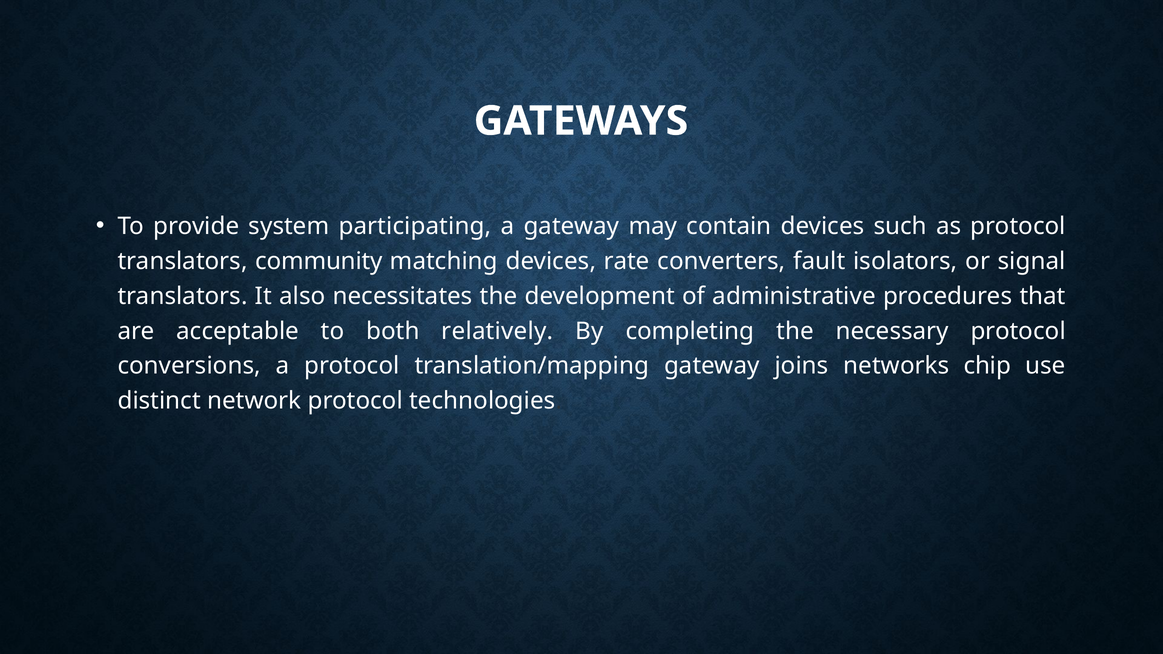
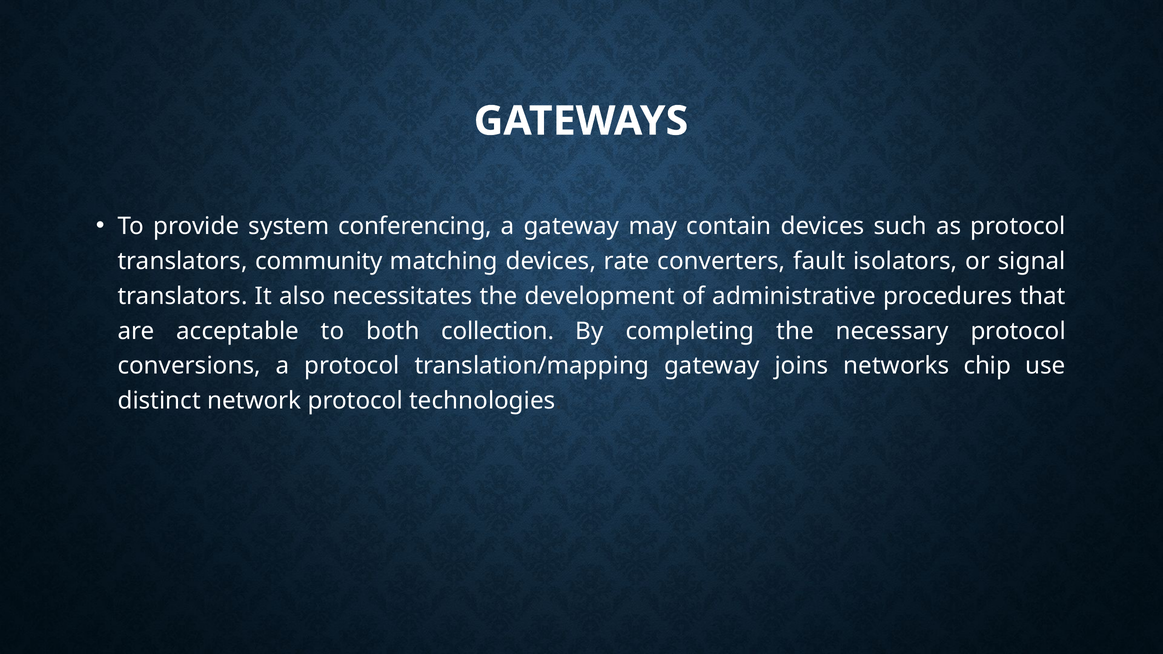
participating: participating -> conferencing (415, 226)
relatively: relatively -> collection (498, 331)
